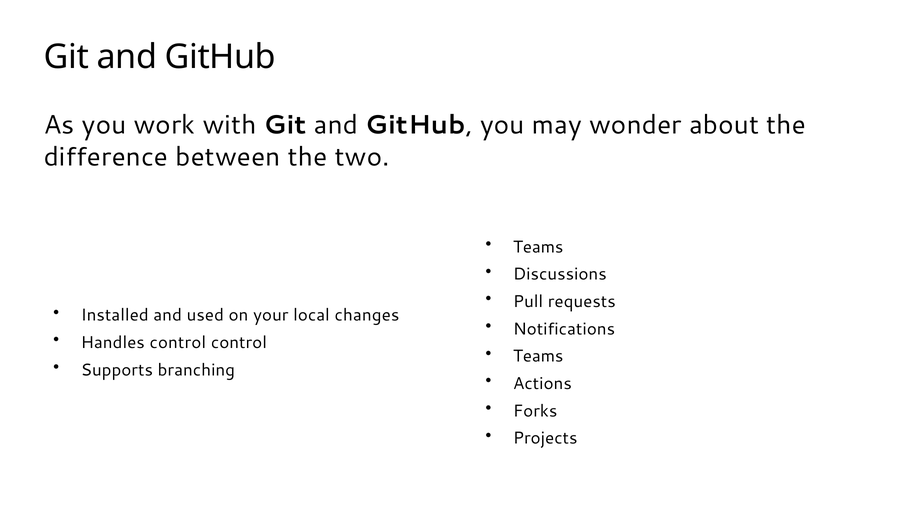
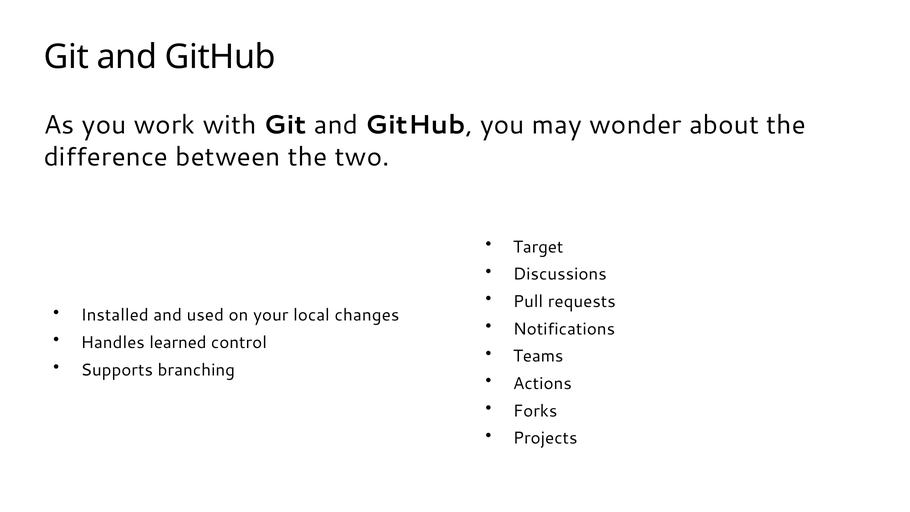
Teams: Teams -> Target (538, 247)
Handles control: control -> learned (178, 343)
